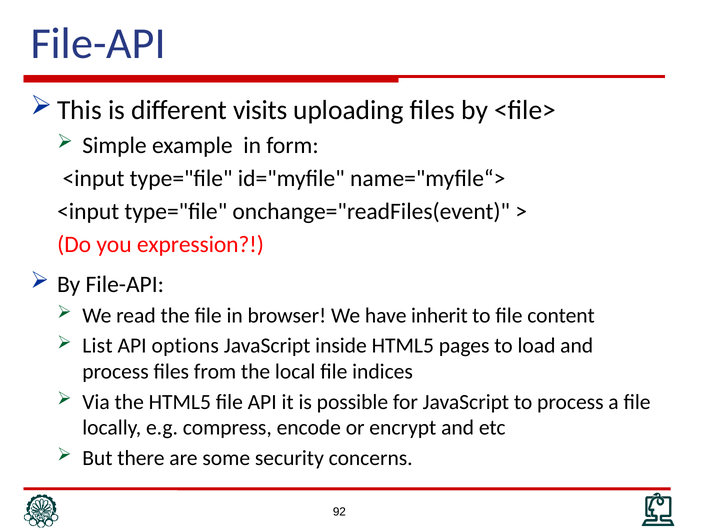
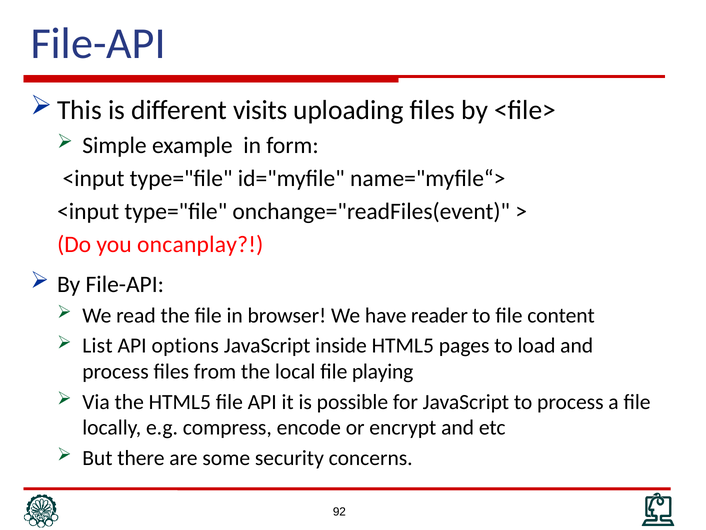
expression: expression -> oncanplay (200, 244)
inherit: inherit -> reader (439, 315)
indices: indices -> playing (383, 371)
